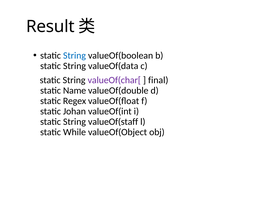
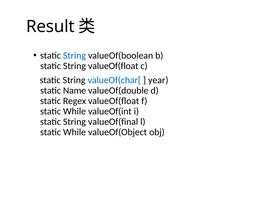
String valueOf(data: valueOf(data -> valueOf(float (113, 66)
valueOf(char[ colour: purple -> blue (114, 80)
final: final -> year (158, 80)
Johan: Johan -> While (74, 112)
valueOf(staff: valueOf(staff -> valueOf(final (113, 122)
